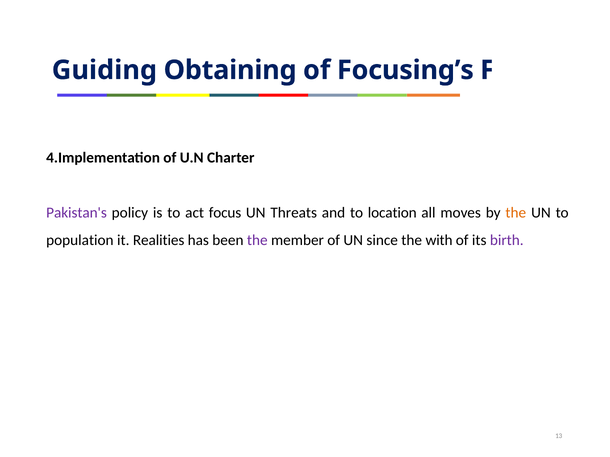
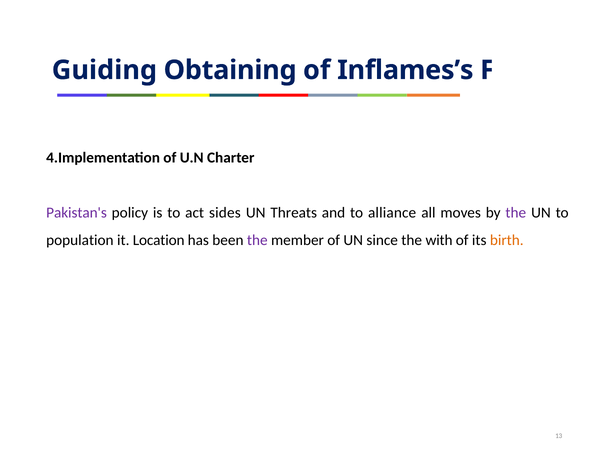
Focusing’s: Focusing’s -> Inflames’s (405, 70)
focus: focus -> sides (225, 213)
location: location -> alliance (392, 213)
the colour: orange -> purple (516, 213)
Realities: Realities -> Location (159, 240)
birth colour: purple -> orange (507, 240)
